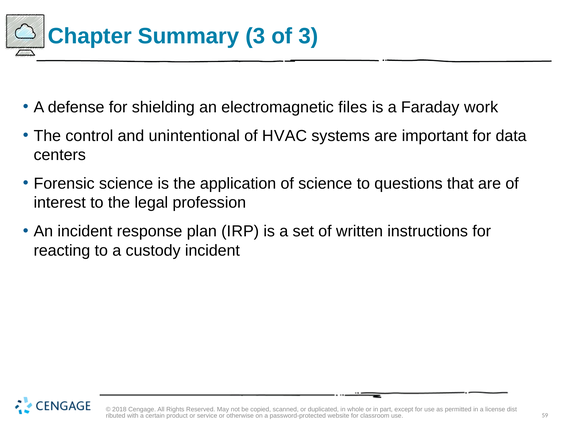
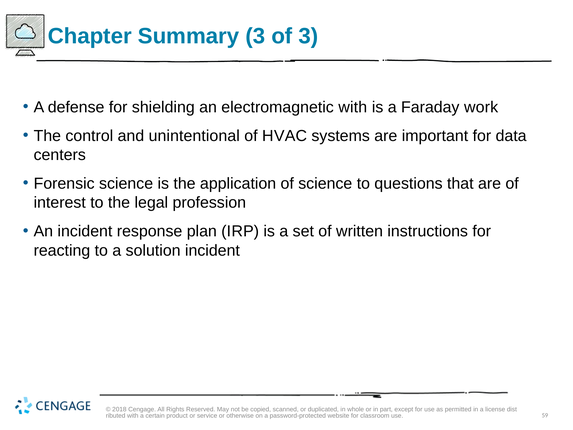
electromagnetic files: files -> with (353, 107)
custody: custody -> solution (153, 250)
